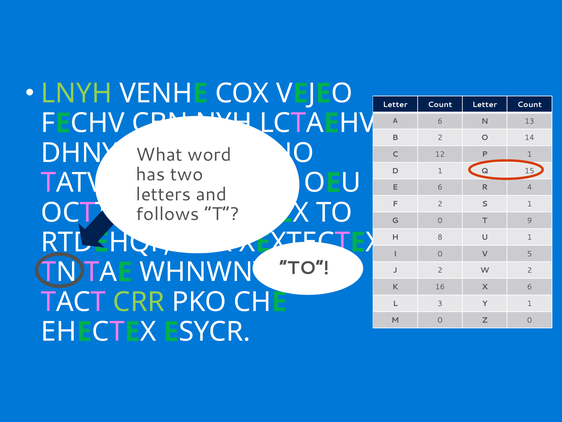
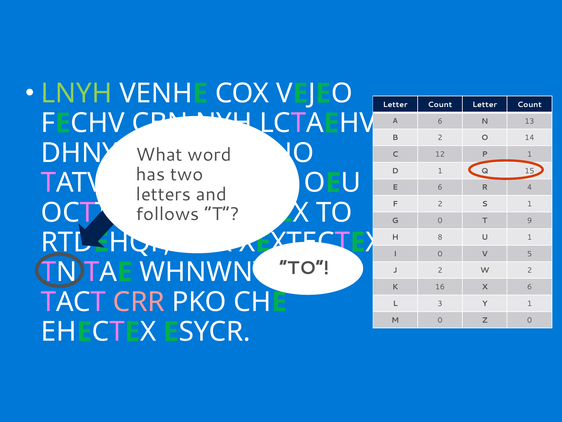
CRR colour: light green -> pink (139, 302)
